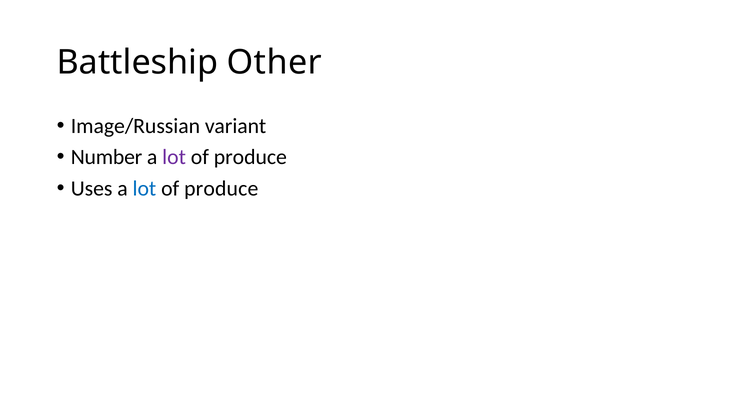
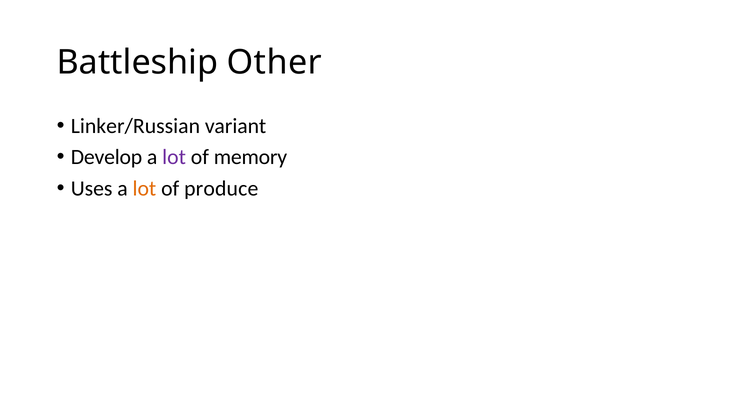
Image/Russian: Image/Russian -> Linker/Russian (135, 126)
Number: Number -> Develop (107, 157)
produce: produce -> memory (250, 157)
lot colour: blue -> orange (144, 188)
